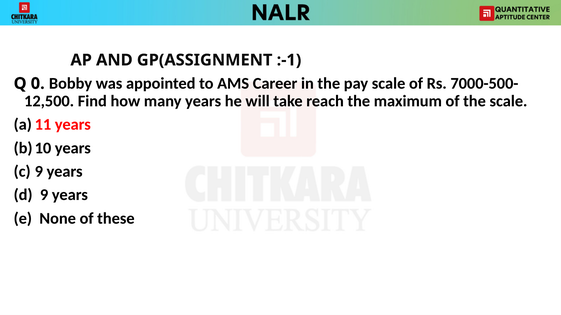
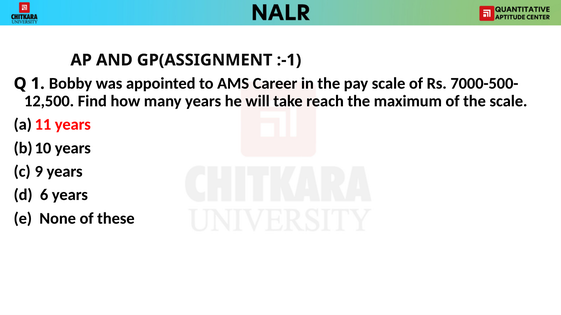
0: 0 -> 1 (38, 84)
9: 9 -> 6 (44, 195)
